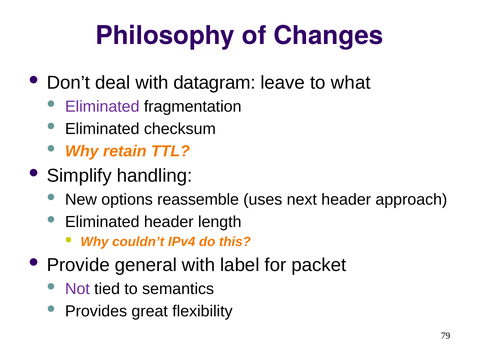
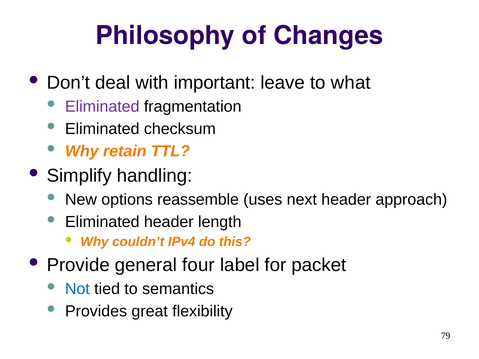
datagram: datagram -> important (215, 83)
general with: with -> four (198, 265)
Not colour: purple -> blue (77, 289)
